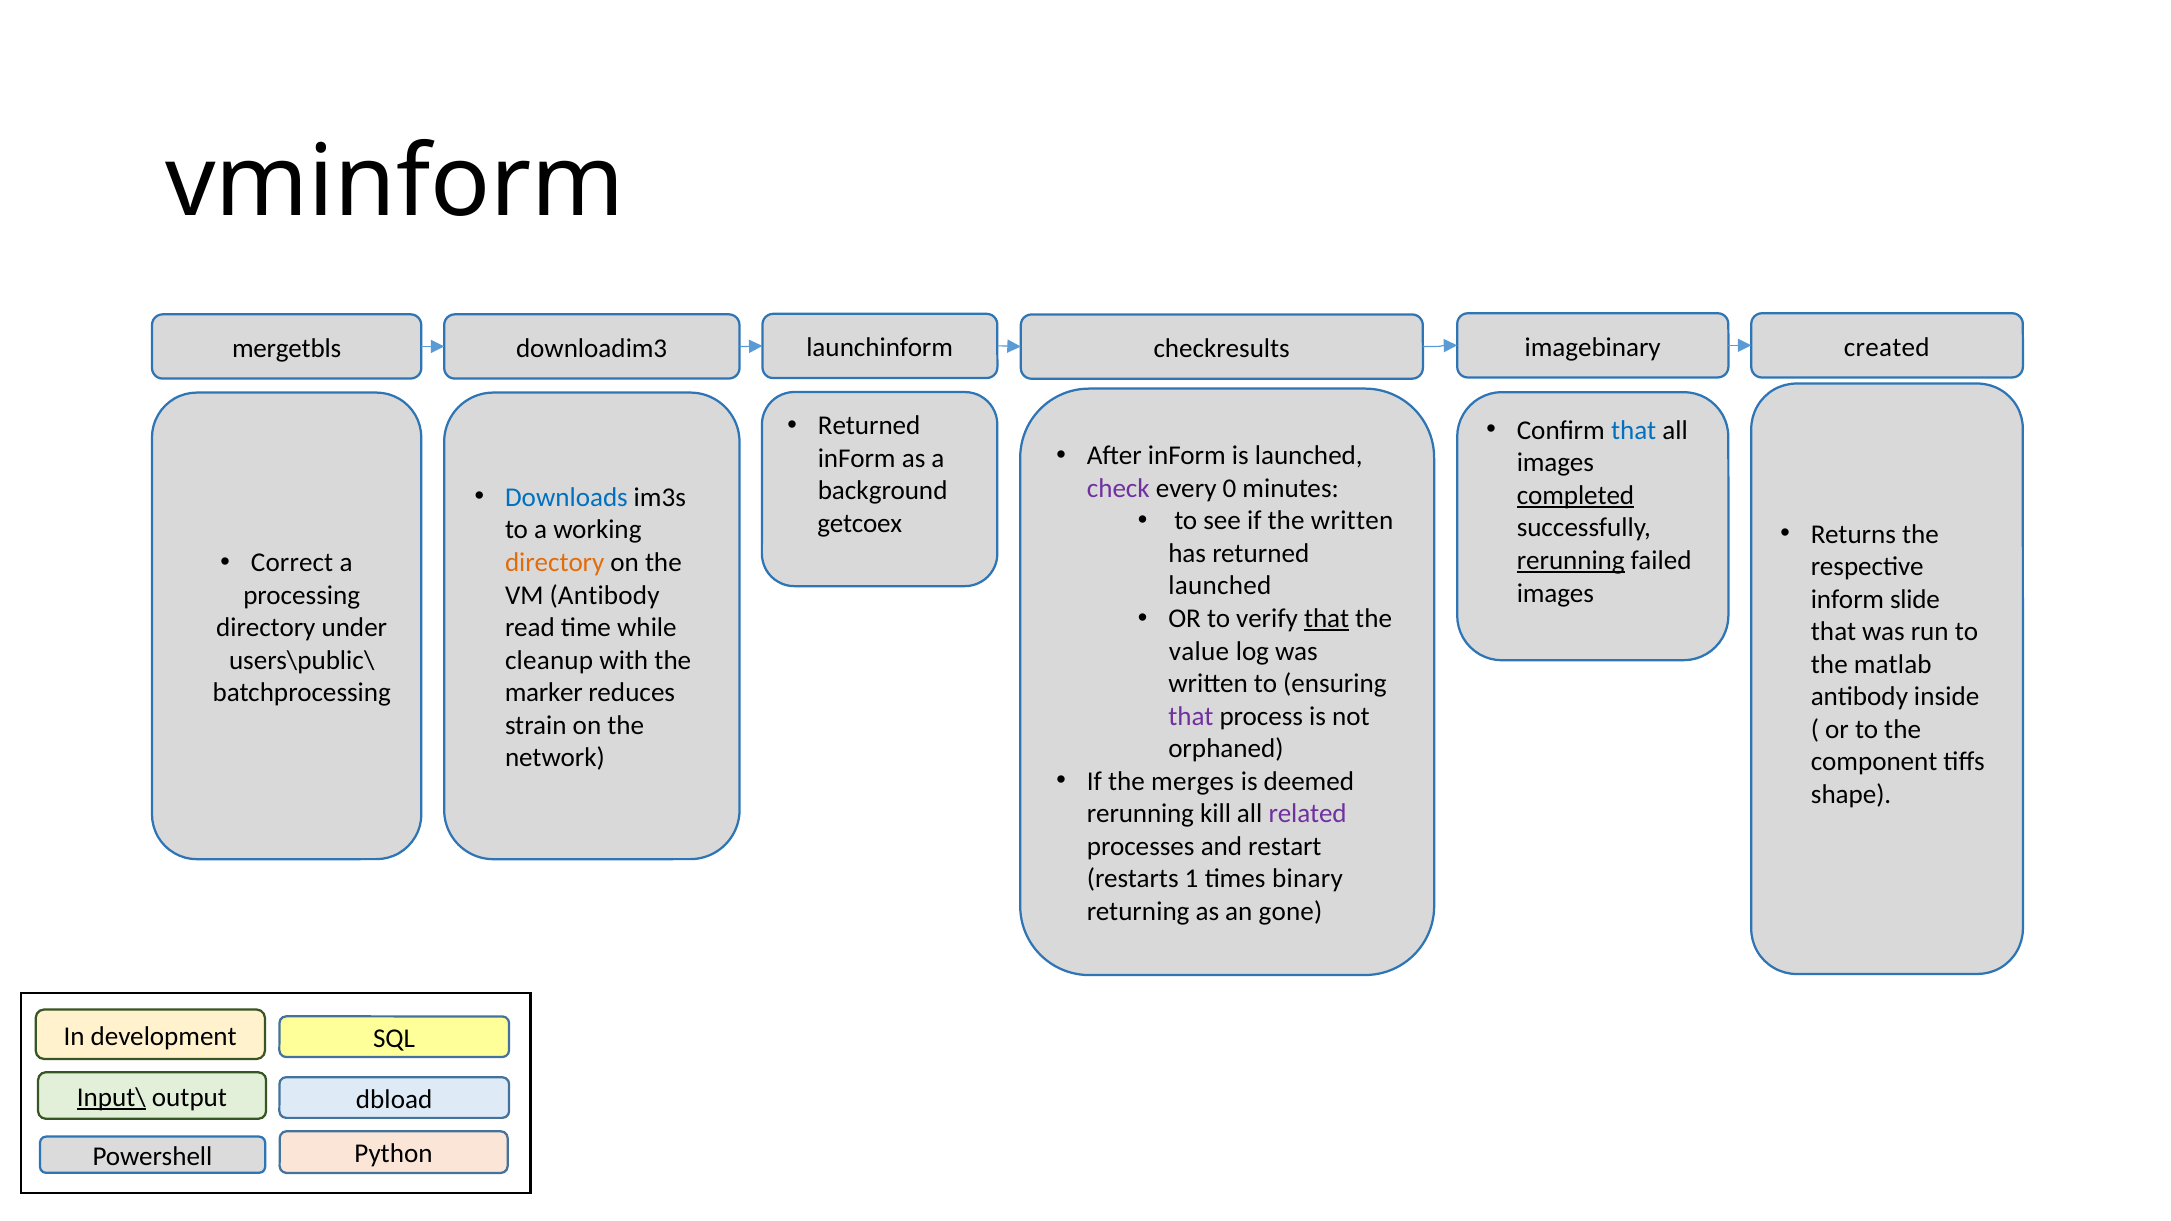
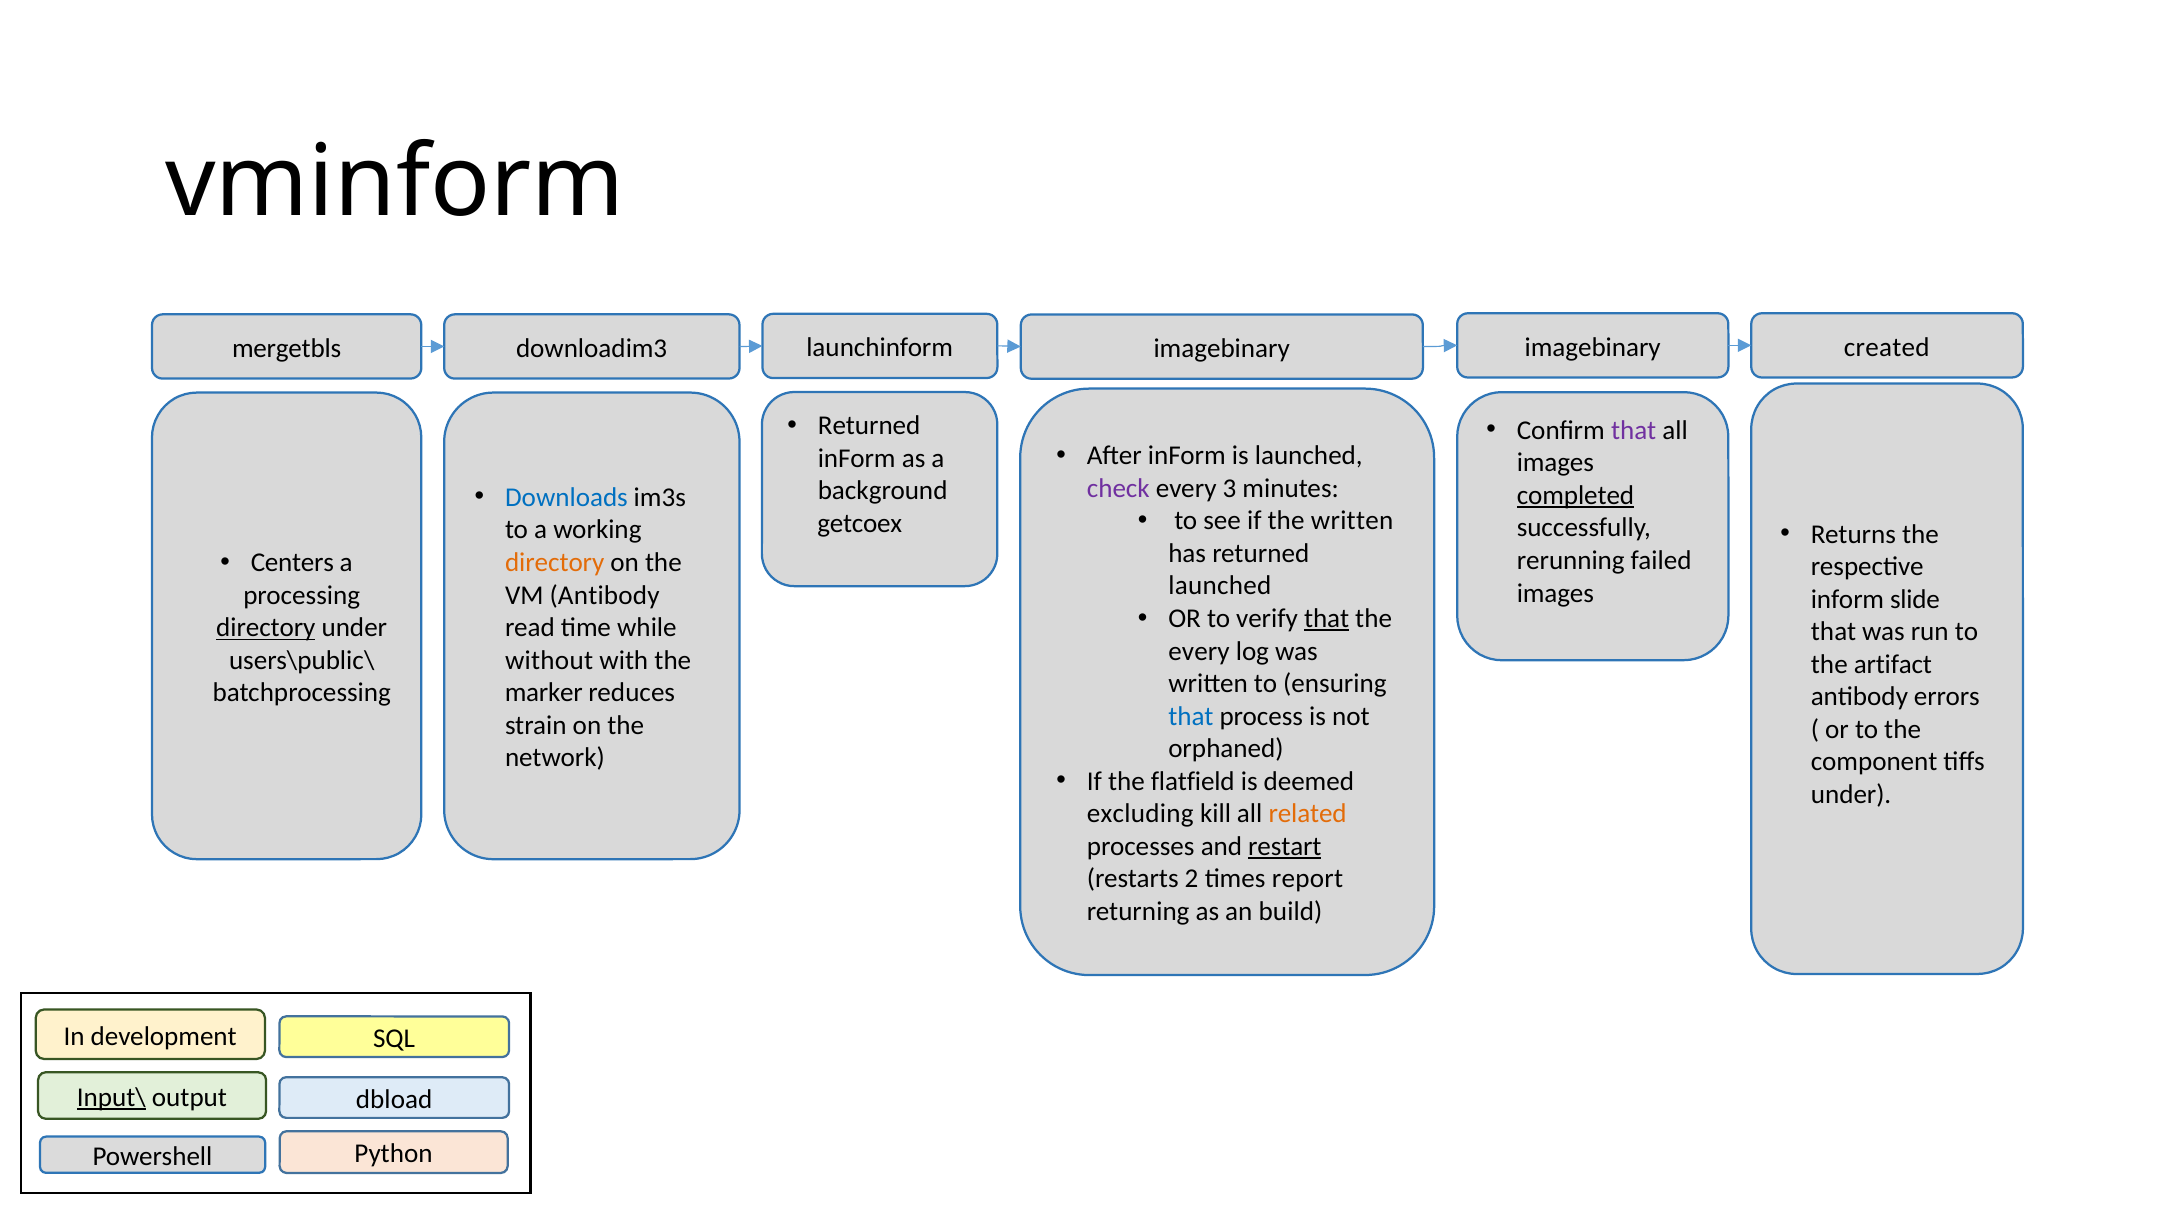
checkresults: checkresults -> imagebinary (1222, 348)
that colour: blue -> purple (1634, 430)
0: 0 -> 3 (1230, 488)
Correct: Correct -> Centers (292, 563)
rerunning underline: present -> none (1571, 561)
directory underline: none -> present (266, 628)
value: value -> every (1199, 651)
cleanup: cleanup -> without (549, 660)
matlab: matlab -> artifact (1893, 664)
inside: inside -> errors (1947, 697)
that colour: purple -> blue (1191, 716)
merges: merges -> flatfield (1193, 781)
shape: shape -> under (1851, 795)
rerunning: rerunning -> excluding (1140, 814)
related colour: purple -> orange (1308, 814)
restart underline: none -> present (1285, 847)
1: 1 -> 2 (1192, 879)
binary: binary -> report (1308, 879)
gone: gone -> build (1291, 912)
